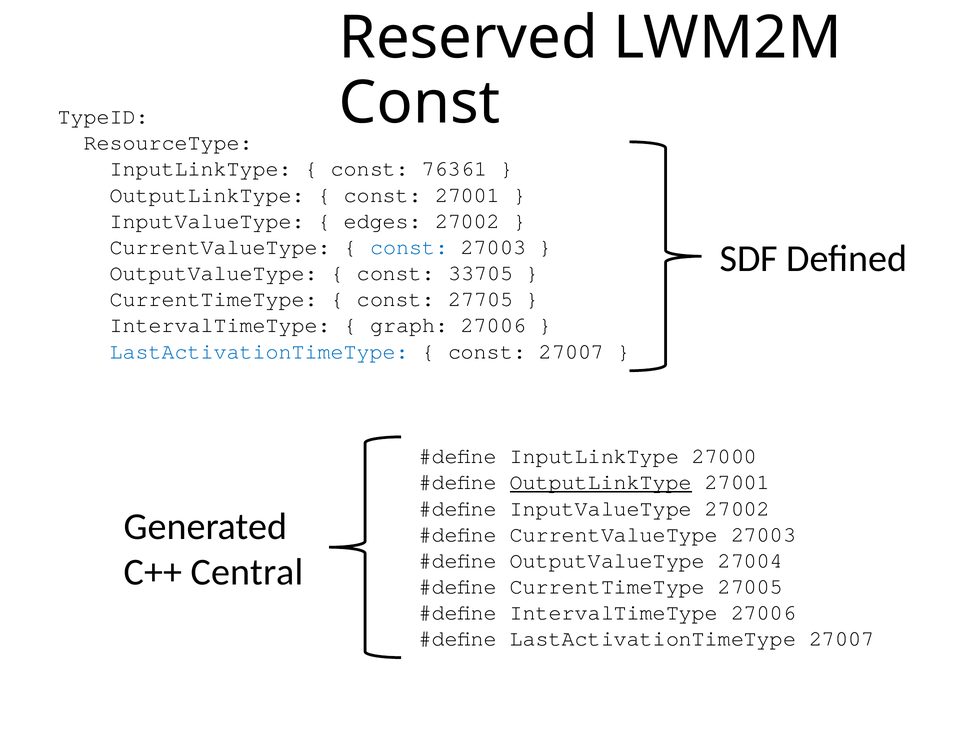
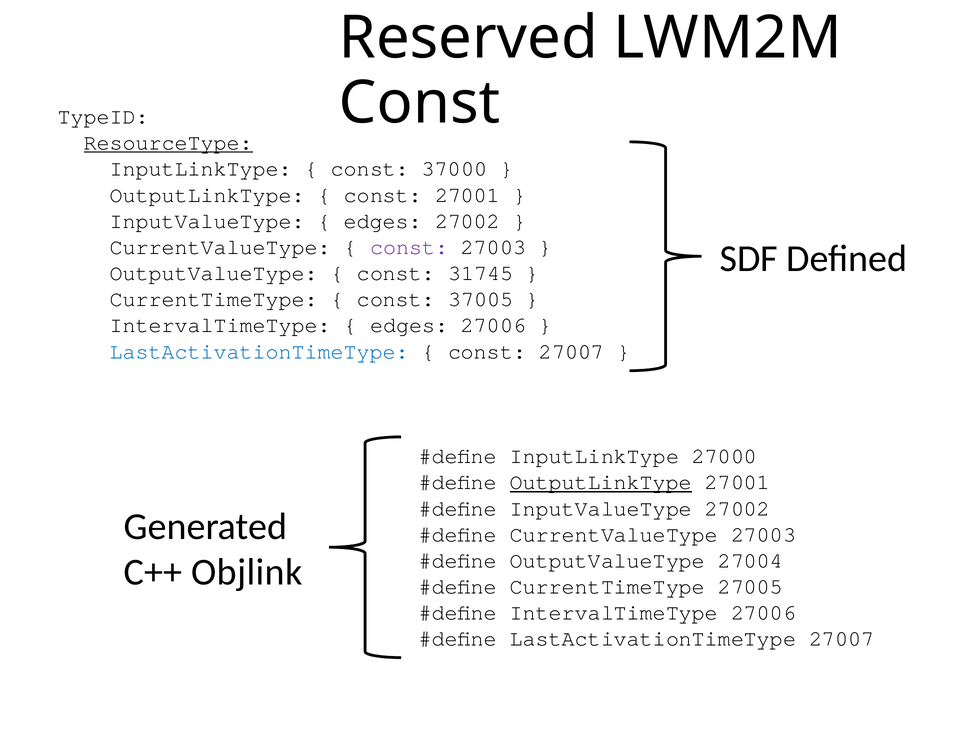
ResourceType underline: none -> present (168, 143)
76361: 76361 -> 37000 (455, 169)
const colour: blue -> purple (409, 247)
33705: 33705 -> 31745 (481, 273)
27705: 27705 -> 37005 (481, 299)
graph: graph -> edges (409, 325)
Central: Central -> Objlink (247, 572)
